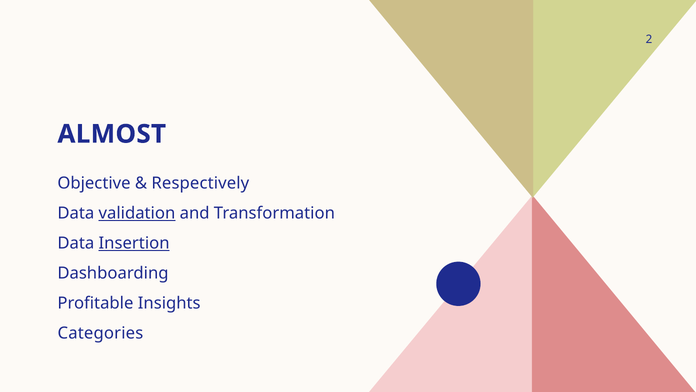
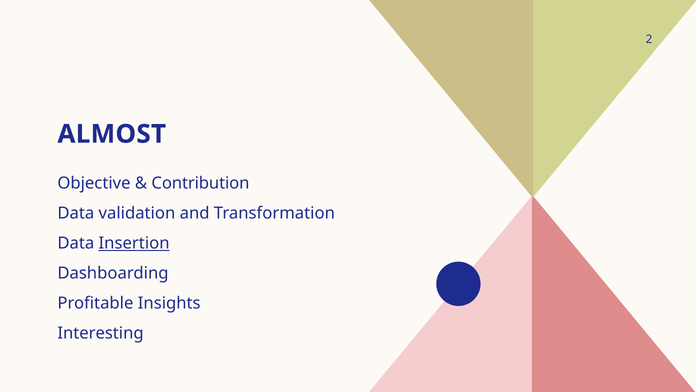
Respectively: Respectively -> Contribution (200, 183)
validation underline: present -> none (137, 213)
Categories: Categories -> Interesting (101, 333)
